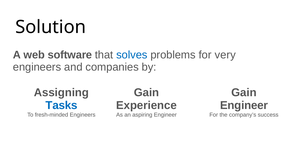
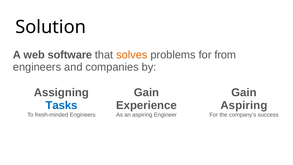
solves colour: blue -> orange (132, 55)
very: very -> from (225, 55)
Engineer: Engineer -> Aspiring (244, 105)
